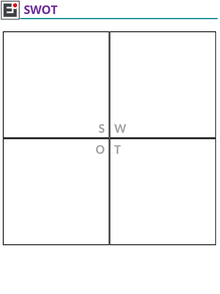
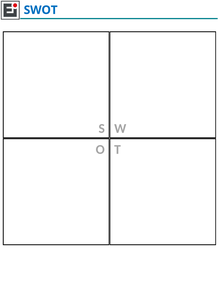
SWOT colour: purple -> blue (41, 10)
